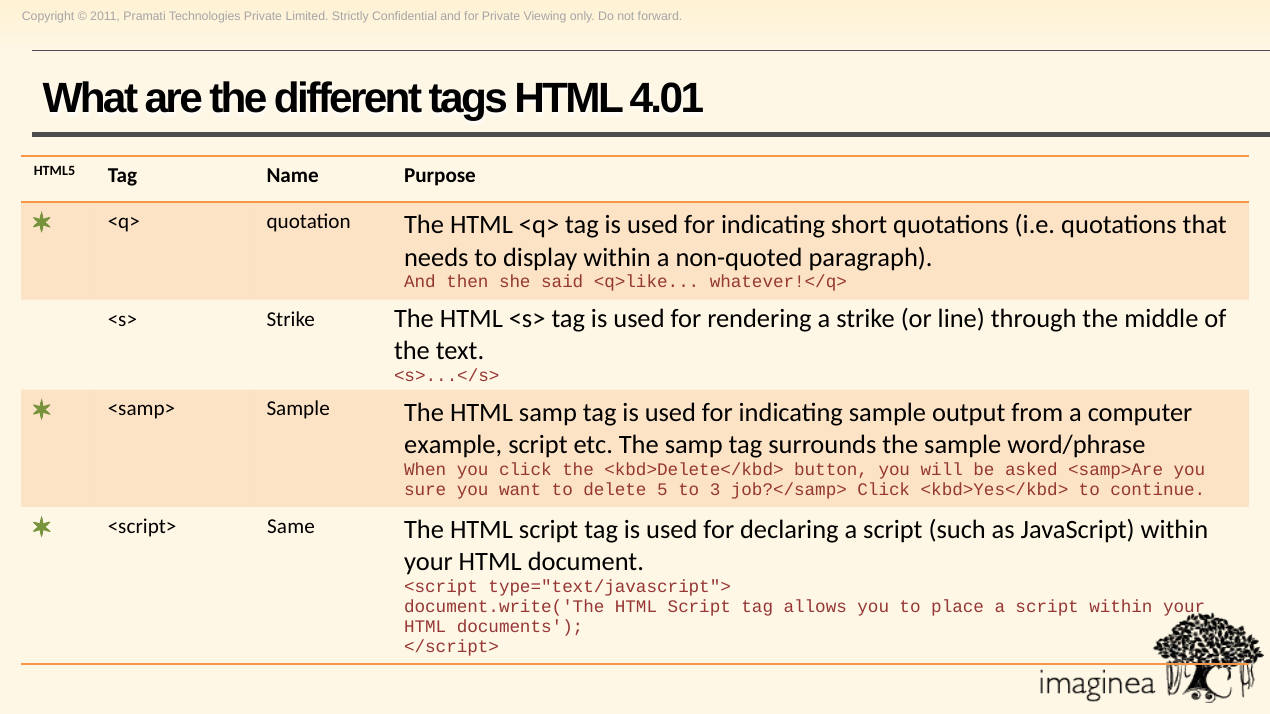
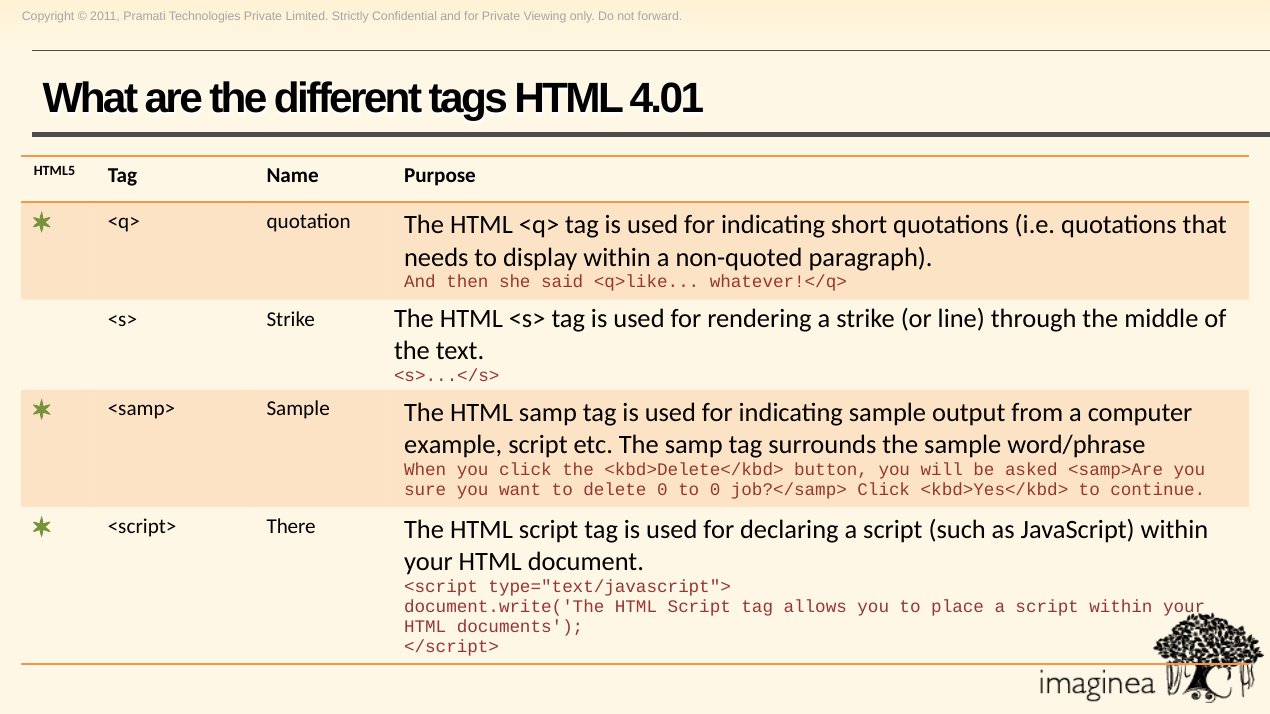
delete 5: 5 -> 0 (662, 490)
to 3: 3 -> 0 (715, 490)
Same: Same -> There (291, 527)
